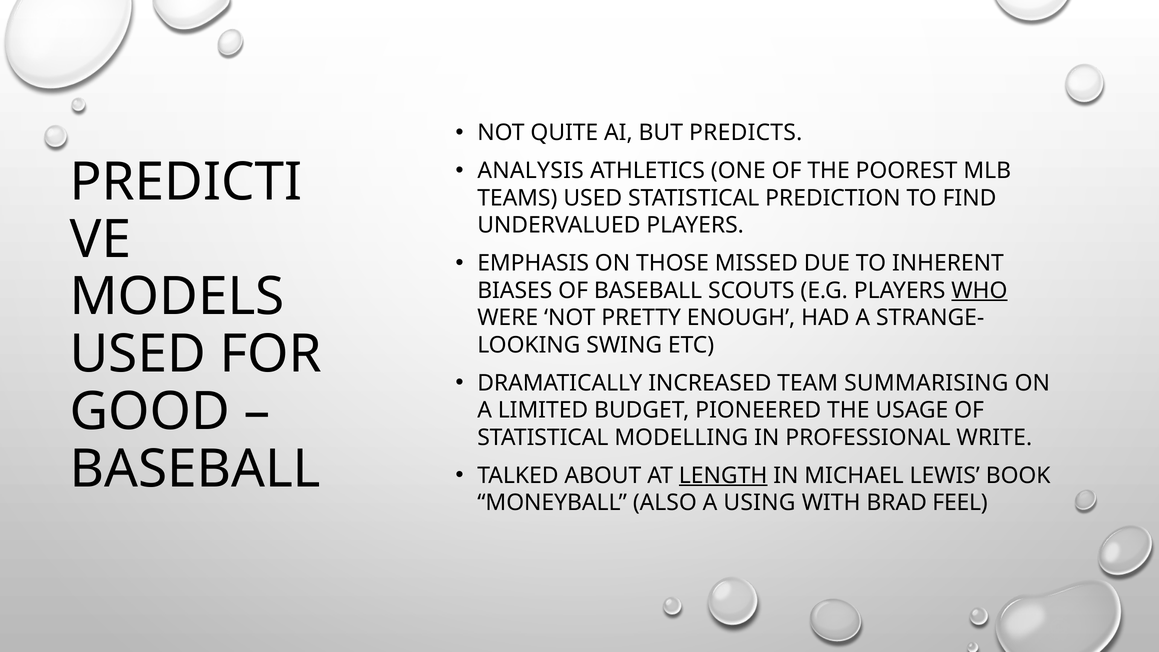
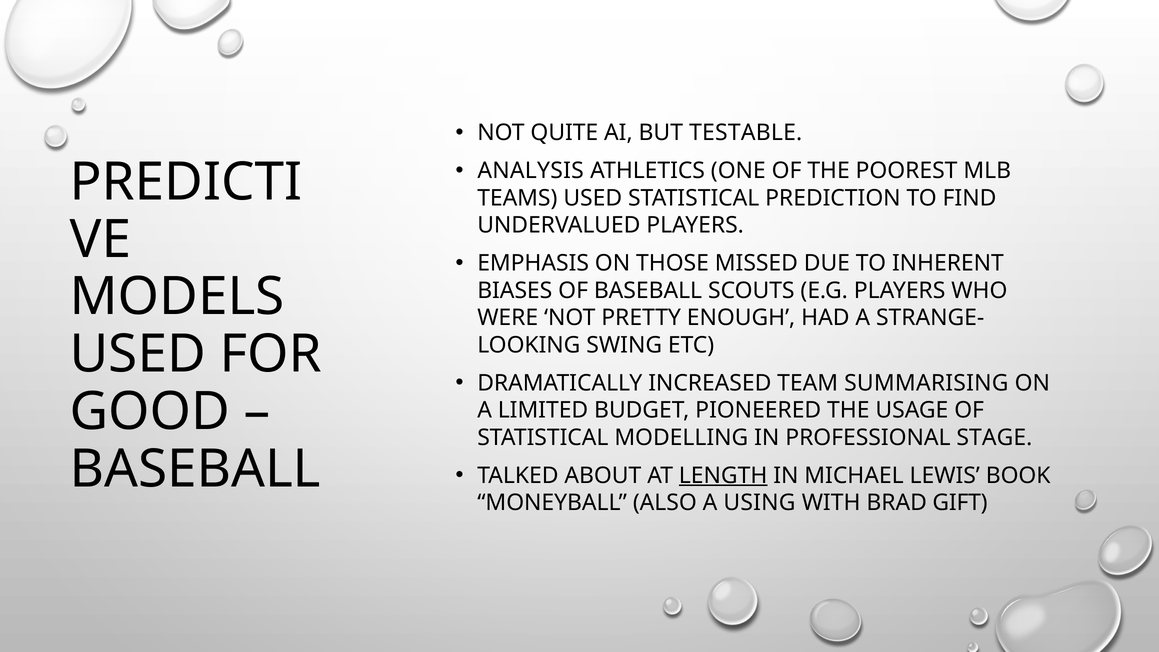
PREDICTS: PREDICTS -> TESTABLE (746, 133)
WHO underline: present -> none (979, 291)
WRITE: WRITE -> STAGE (994, 437)
FEEL: FEEL -> GIFT (960, 503)
